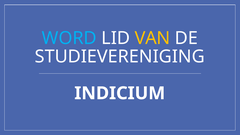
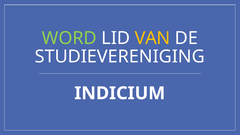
WORD colour: light blue -> light green (69, 38)
